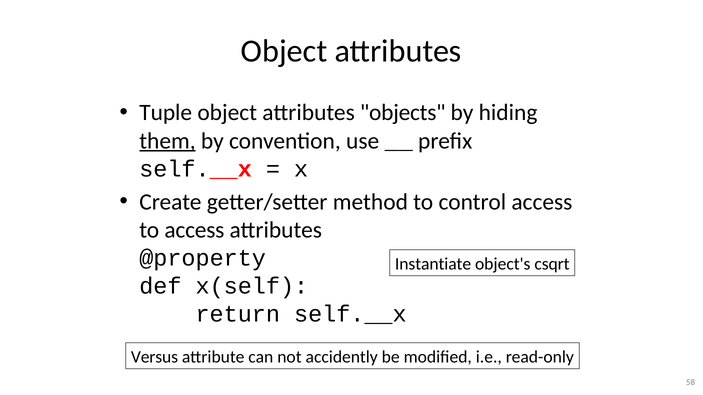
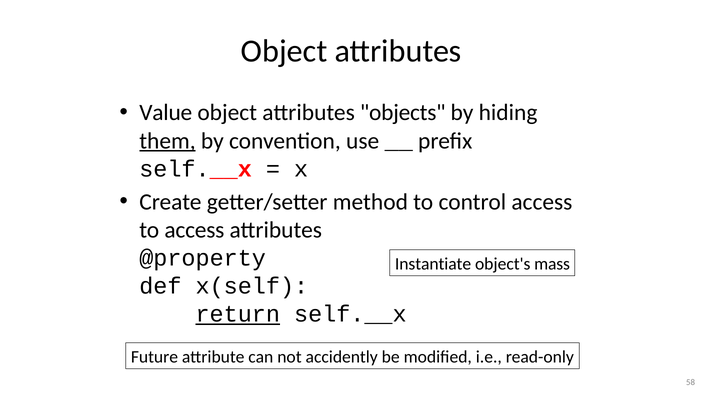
Tuple: Tuple -> Value (166, 113)
csqrt: csqrt -> mass (552, 264)
return underline: none -> present (238, 315)
Versus: Versus -> Future (154, 357)
